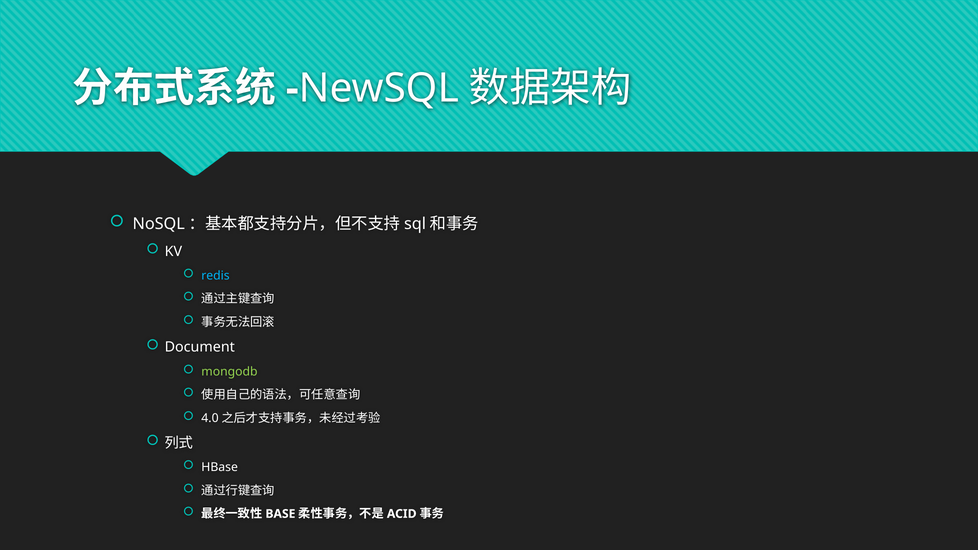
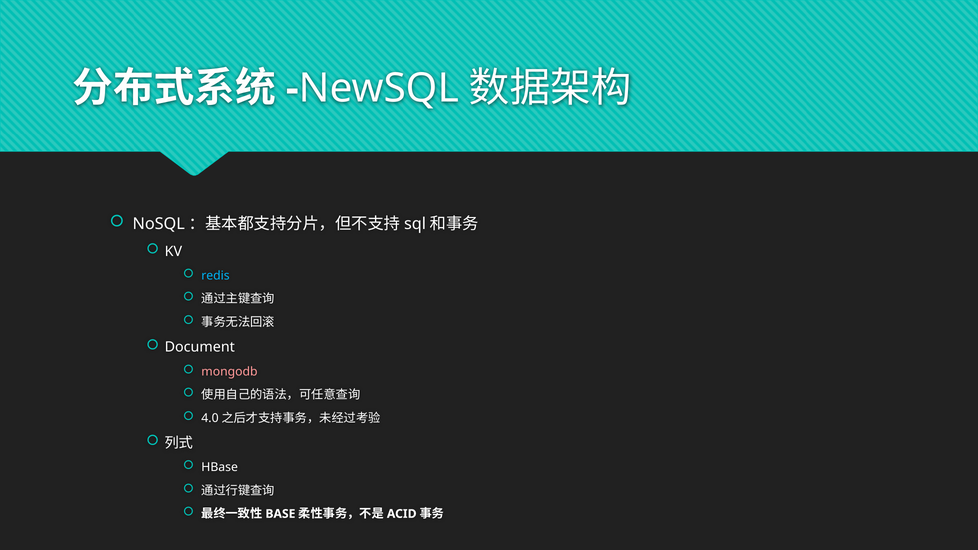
mongodb colour: light green -> pink (229, 372)
